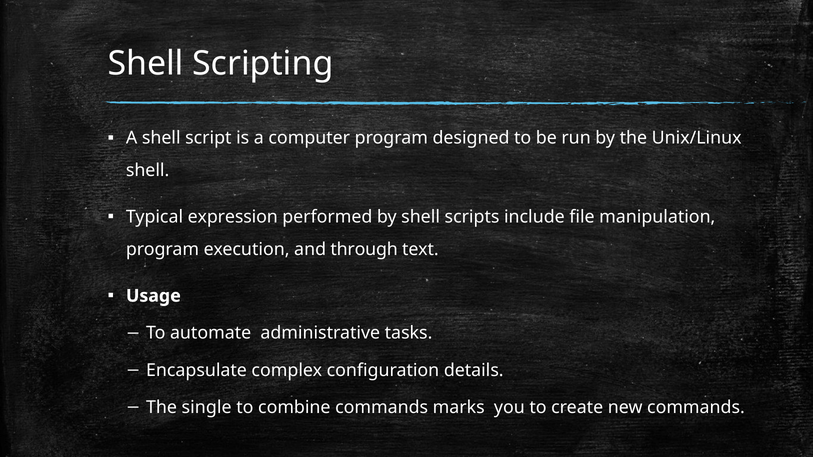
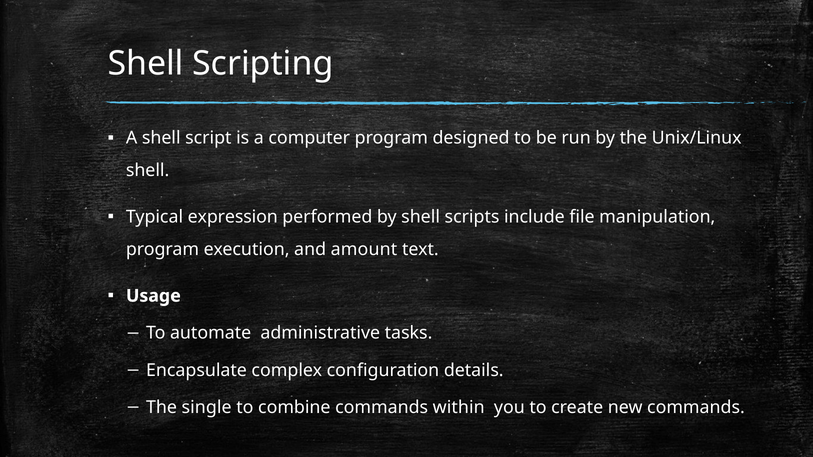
through: through -> amount (364, 250)
marks: marks -> within (459, 408)
